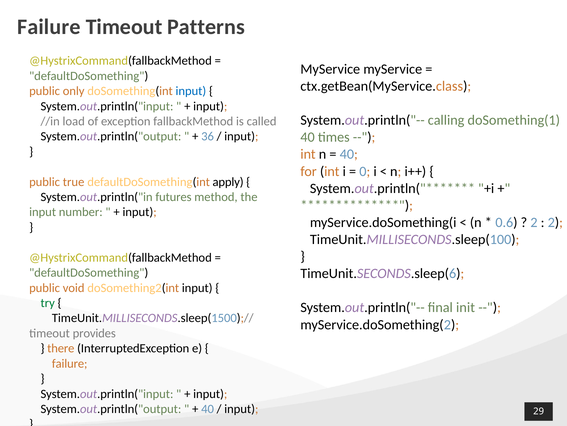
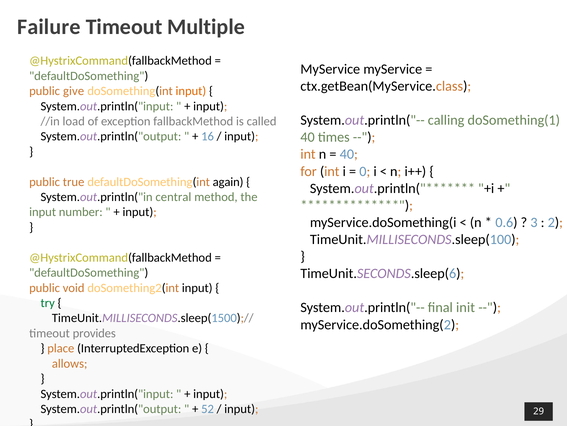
Patterns: Patterns -> Multiple (206, 27)
only: only -> give (74, 91)
input colour: blue -> orange (191, 91)
36: 36 -> 16 (208, 136)
apply: apply -> again (228, 182)
futures: futures -> central (173, 197)
2: 2 -> 3 (534, 222)
there: there -> place (61, 348)
failure: failure -> allows (70, 363)
40: 40 -> 52 (208, 408)
